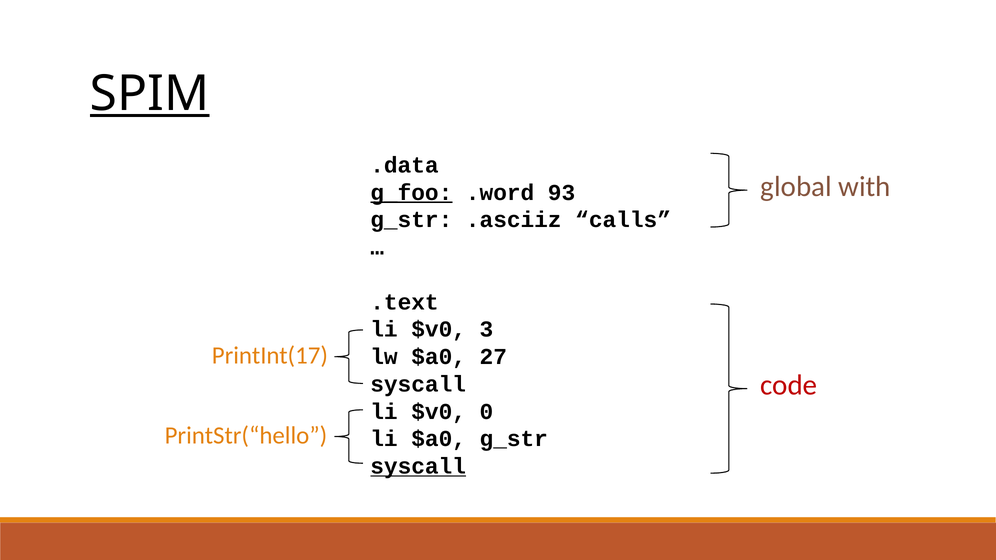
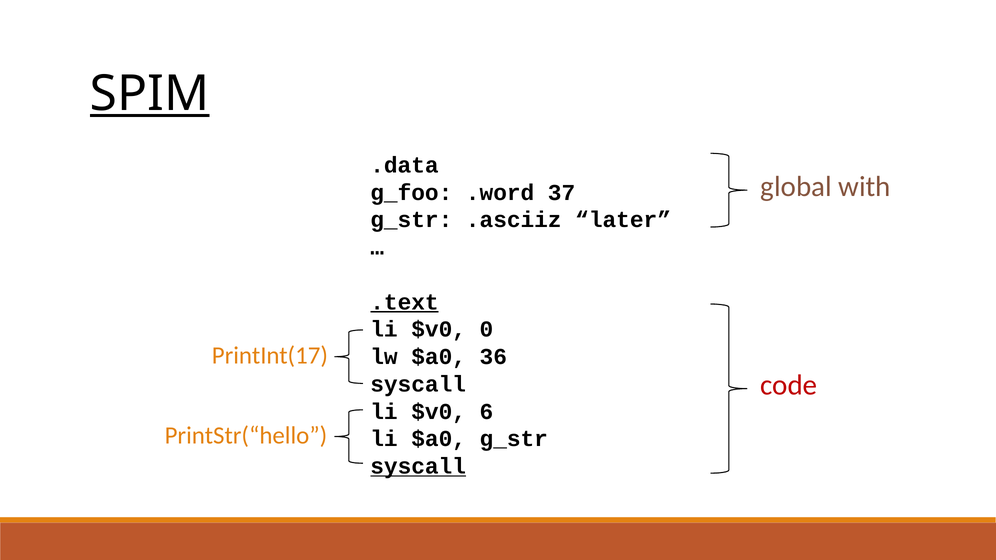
g_foo underline: present -> none (411, 193)
93: 93 -> 37 (562, 193)
calls: calls -> later (623, 220)
.text underline: none -> present (404, 302)
3: 3 -> 0 (486, 330)
27: 27 -> 36 (493, 357)
0: 0 -> 6 (486, 412)
